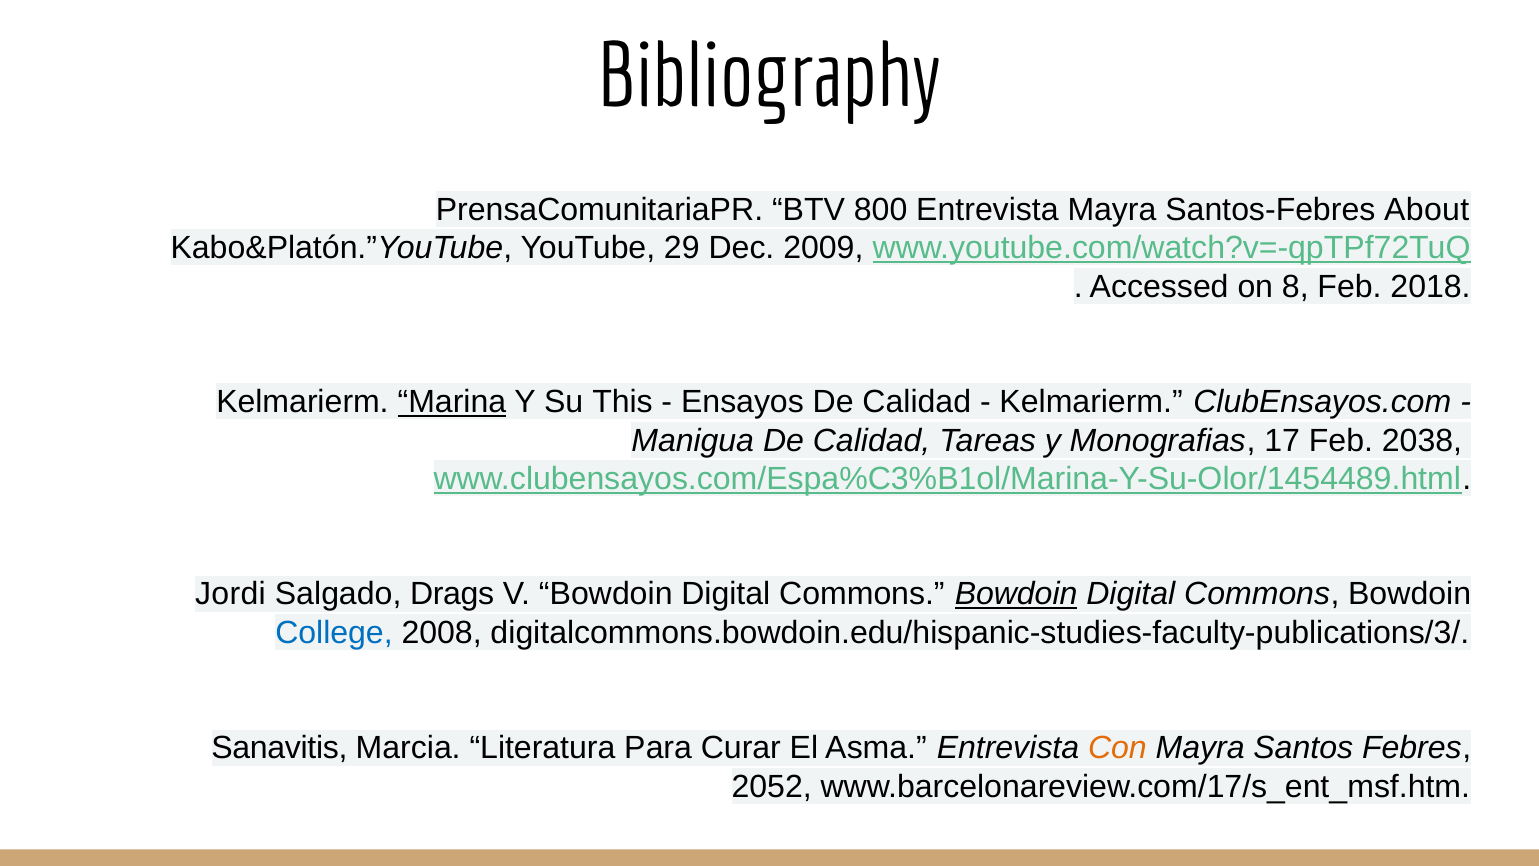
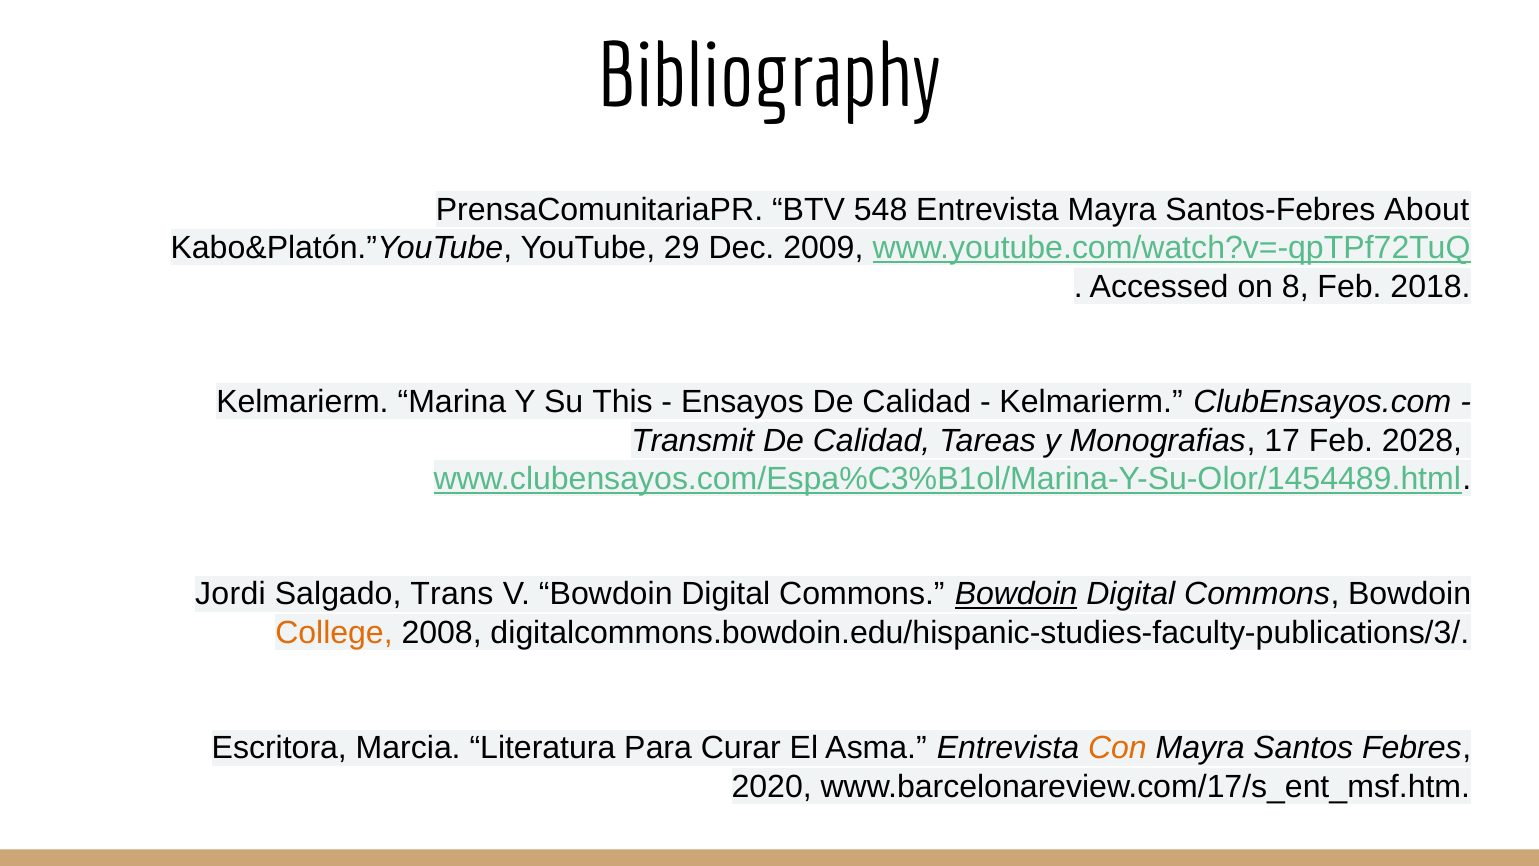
800: 800 -> 548 (881, 209)
Marina underline: present -> none (452, 402)
Manigua: Manigua -> Transmit (693, 440)
2038: 2038 -> 2028 (1422, 440)
Drags: Drags -> Trans (452, 594)
College colour: blue -> orange (334, 633)
Sanavitis: Sanavitis -> Escritora (279, 748)
2052: 2052 -> 2020 (772, 787)
